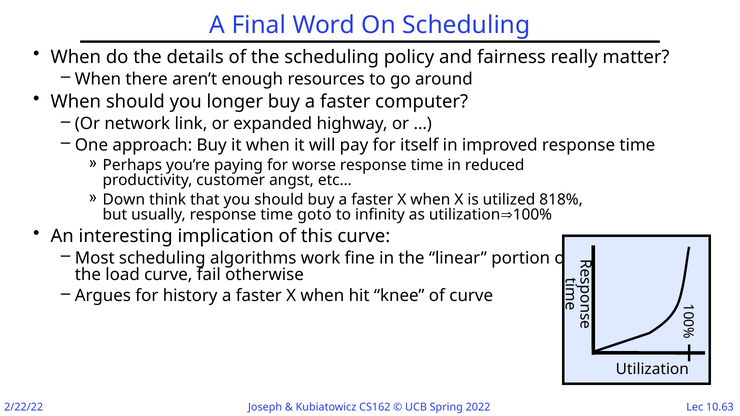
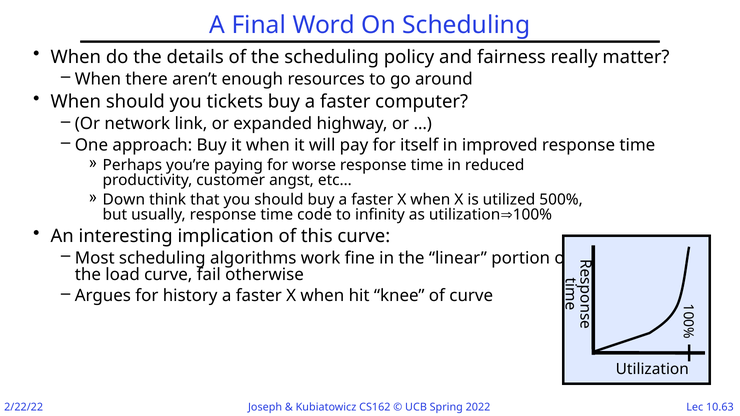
longer: longer -> tickets (235, 102)
818%: 818% -> 500% (561, 200)
goto: goto -> code (315, 215)
